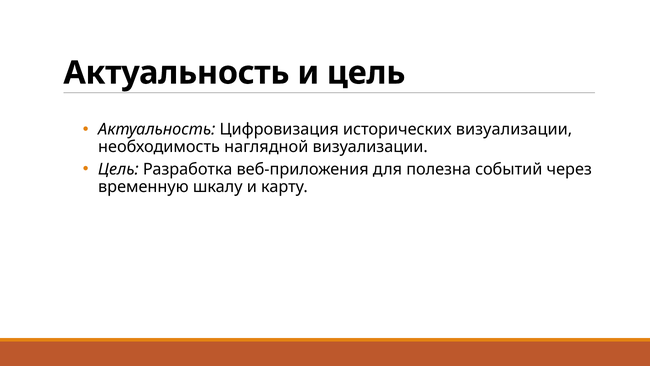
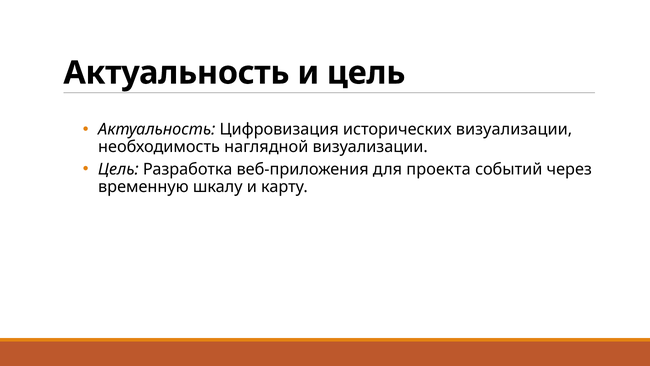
полезна: полезна -> проекта (439, 169)
